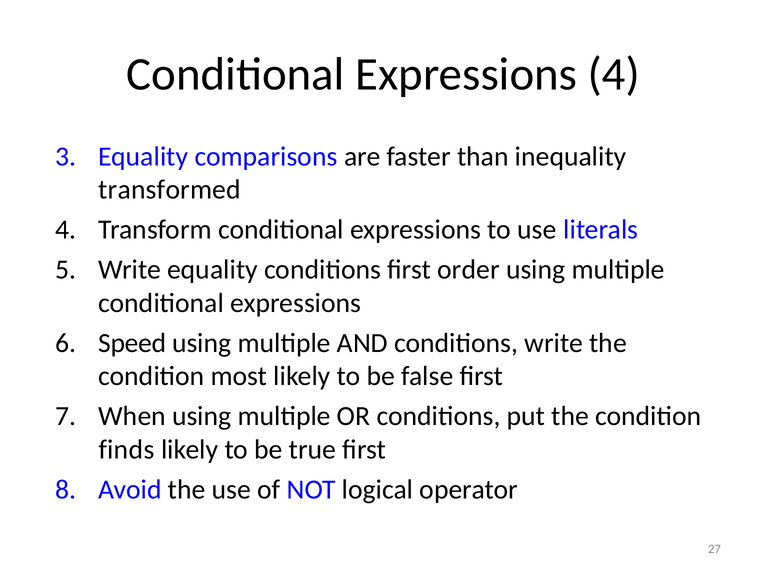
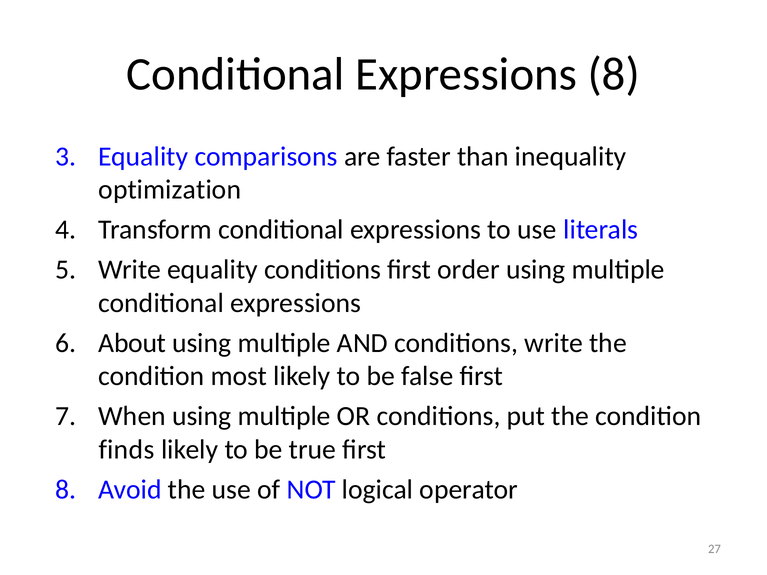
Expressions 4: 4 -> 8 (614, 74)
transformed: transformed -> optimization (170, 190)
Speed: Speed -> About (132, 343)
